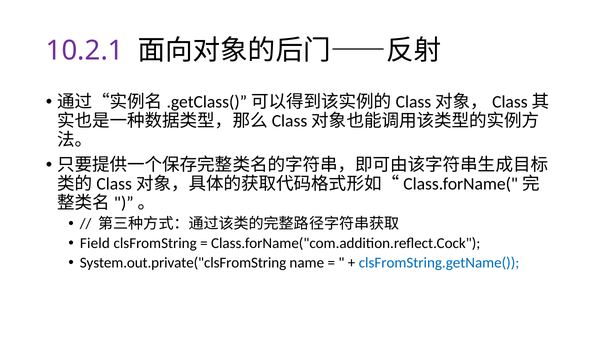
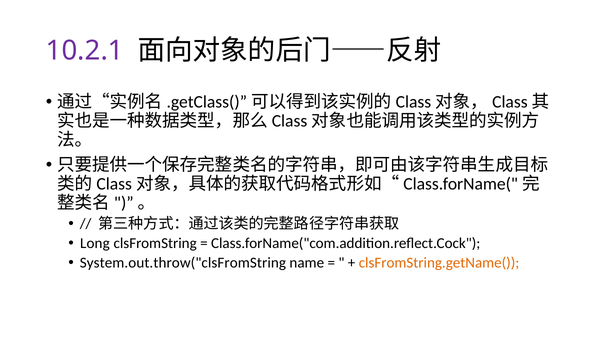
Field: Field -> Long (95, 243)
System.out.private("clsFromString: System.out.private("clsFromString -> System.out.throw("clsFromString (183, 262)
clsFromString.getName( colour: blue -> orange (439, 262)
